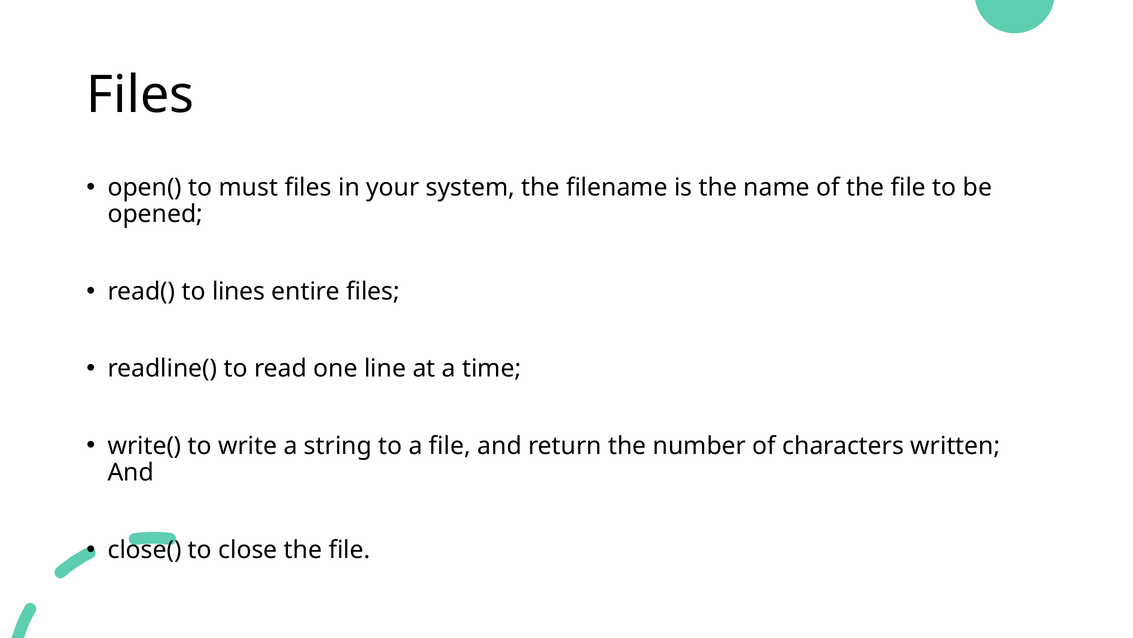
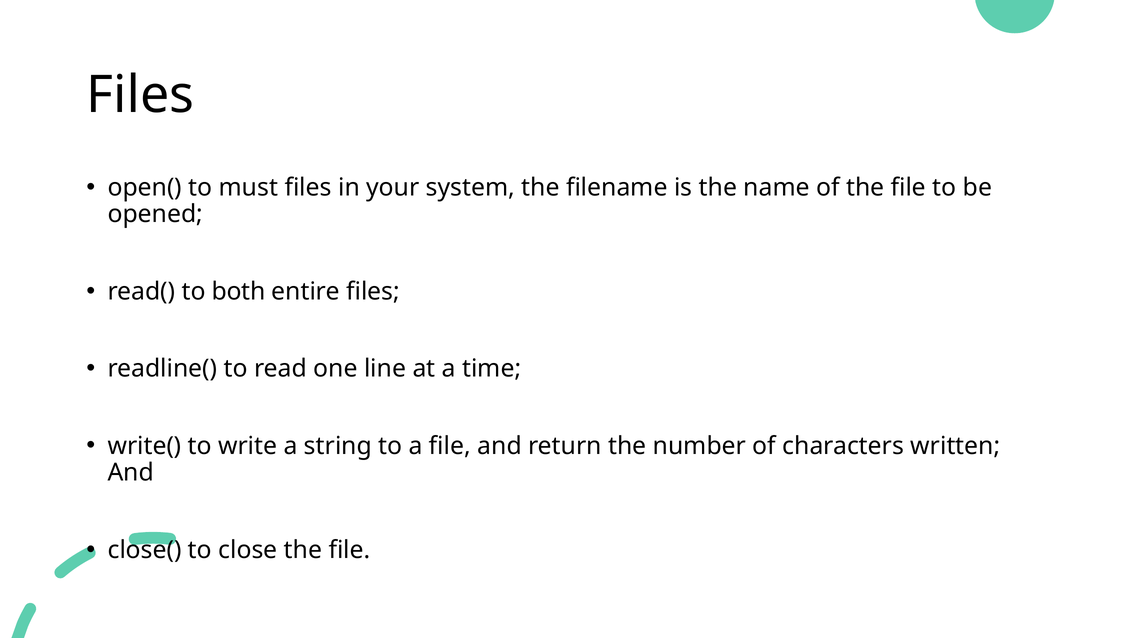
lines: lines -> both (239, 291)
